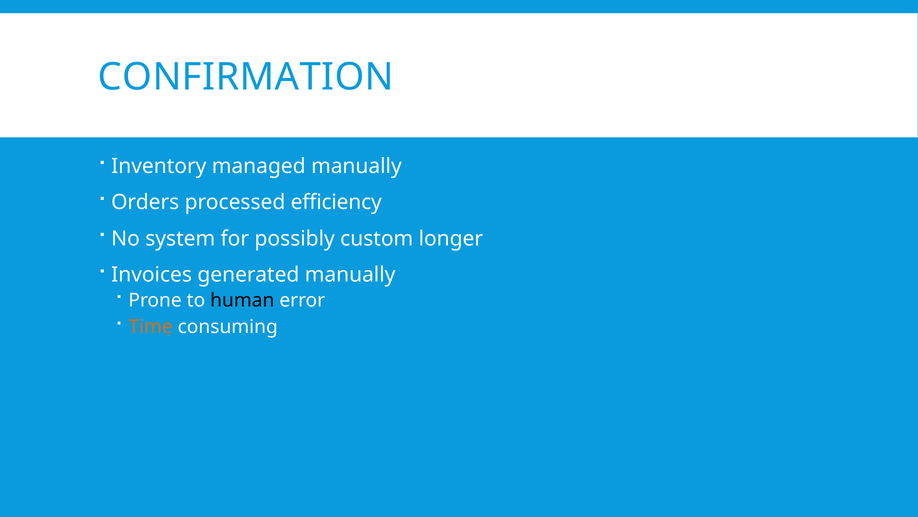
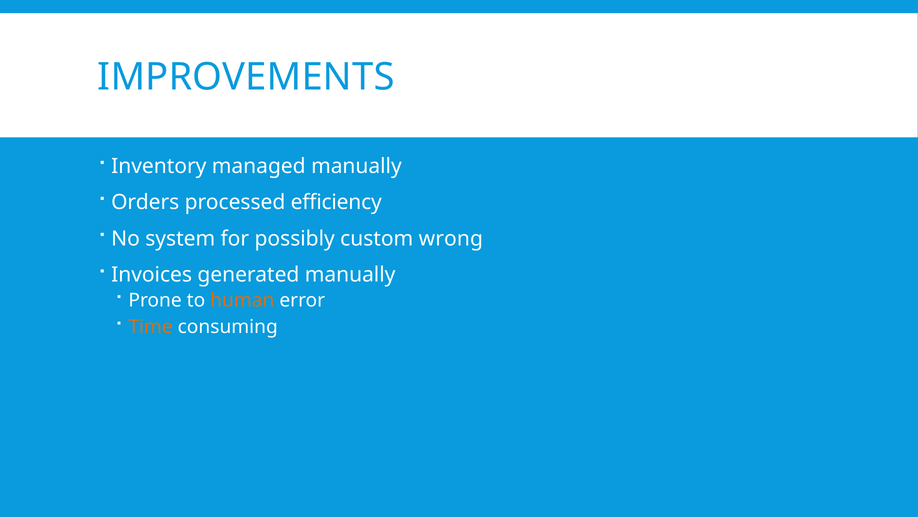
CONFIRMATION: CONFIRMATION -> IMPROVEMENTS (246, 77)
longer: longer -> wrong (451, 238)
human colour: black -> orange (242, 300)
